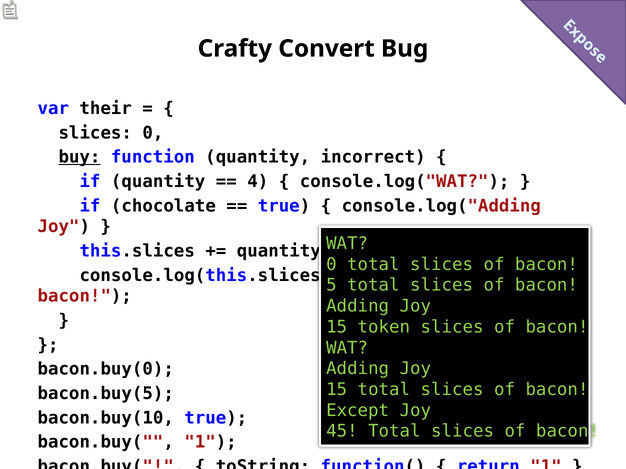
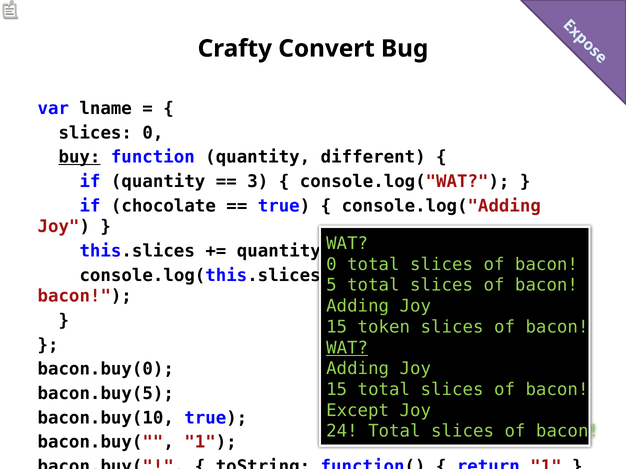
their: their -> lname (106, 109)
incorrect: incorrect -> different (373, 157)
4: 4 -> 3 (258, 182)
WAT underline: none -> present (347, 348)
45: 45 -> 24 (342, 432)
